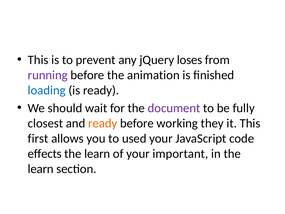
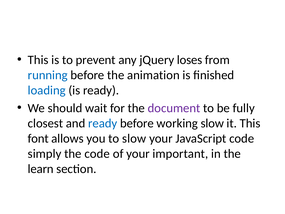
running colour: purple -> blue (48, 75)
ready colour: orange -> blue (103, 123)
working they: they -> slow (212, 123)
first: first -> font (38, 138)
to used: used -> slow (134, 138)
effects: effects -> simply (45, 154)
learn: learn -> code (97, 154)
